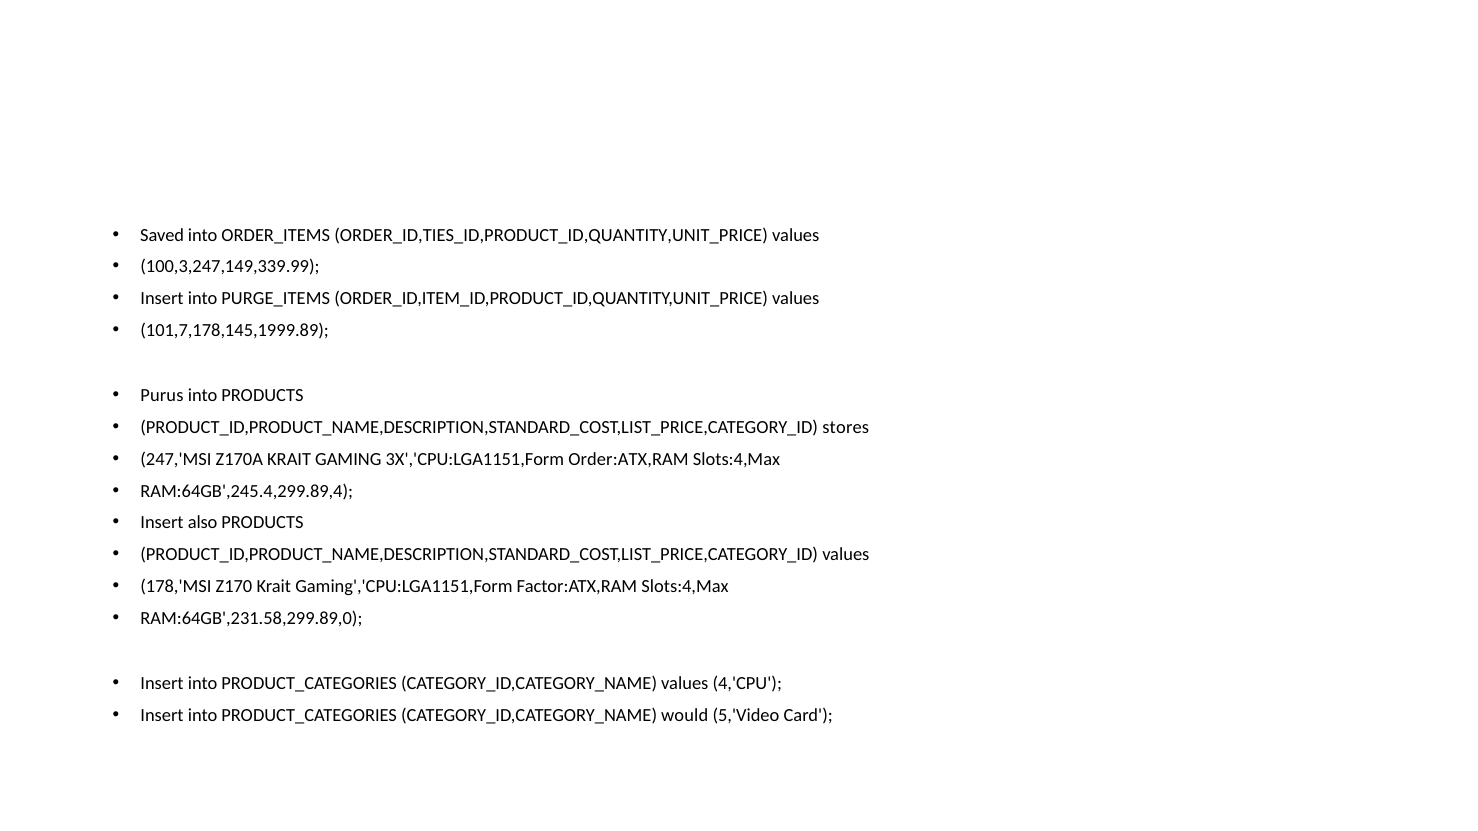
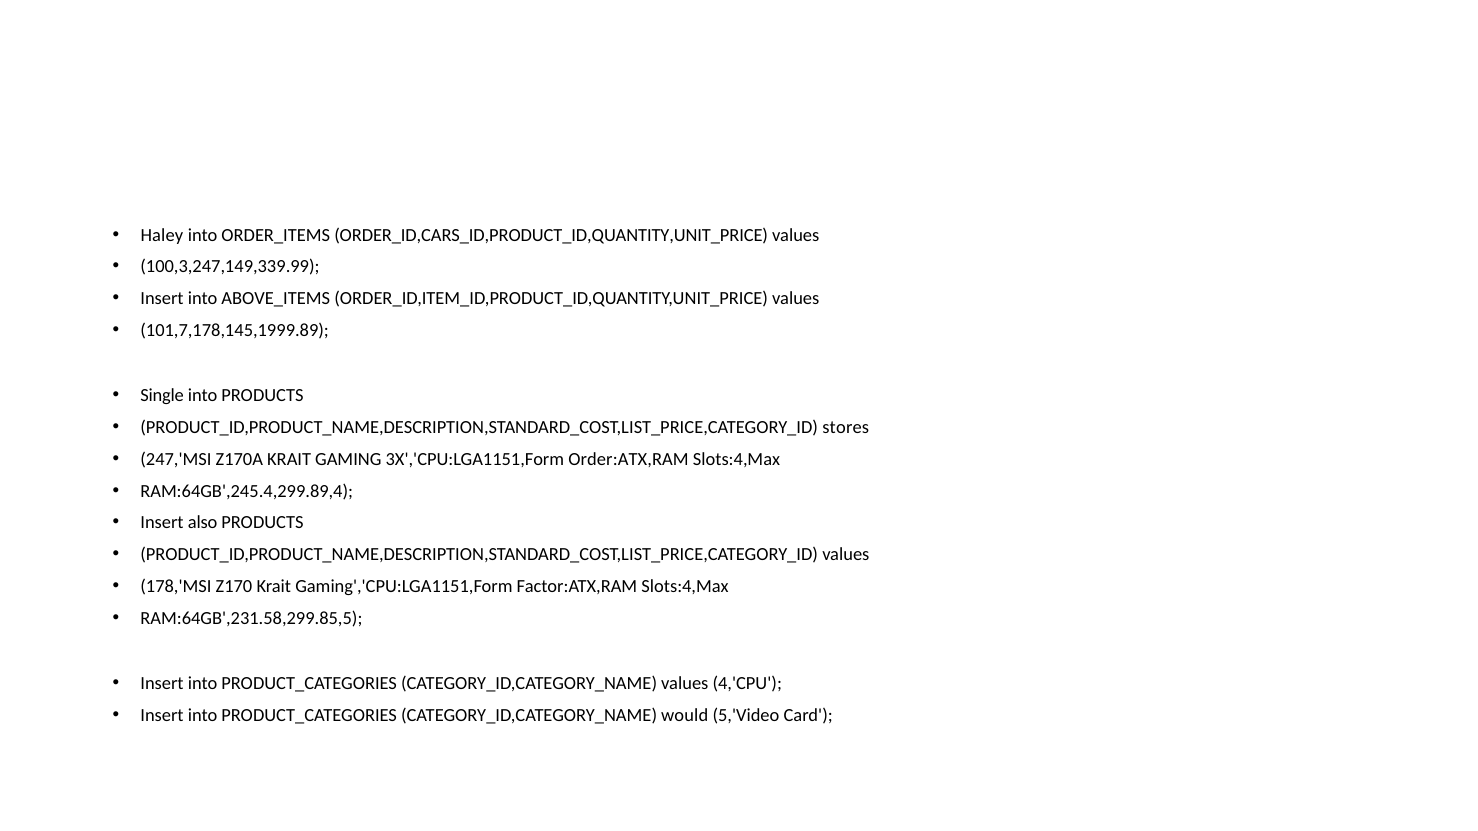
Saved: Saved -> Haley (162, 235)
ORDER_ID,TIES_ID,PRODUCT_ID,QUANTITY,UNIT_PRICE: ORDER_ID,TIES_ID,PRODUCT_ID,QUANTITY,UNIT_PRICE -> ORDER_ID,CARS_ID,PRODUCT_ID,QUANTITY,UNIT_PRICE (551, 235)
PURGE_ITEMS: PURGE_ITEMS -> ABOVE_ITEMS (276, 299)
Purus: Purus -> Single (162, 396)
RAM:64GB',231.58,299.89,0: RAM:64GB',231.58,299.89,0 -> RAM:64GB',231.58,299.85,5 (251, 618)
